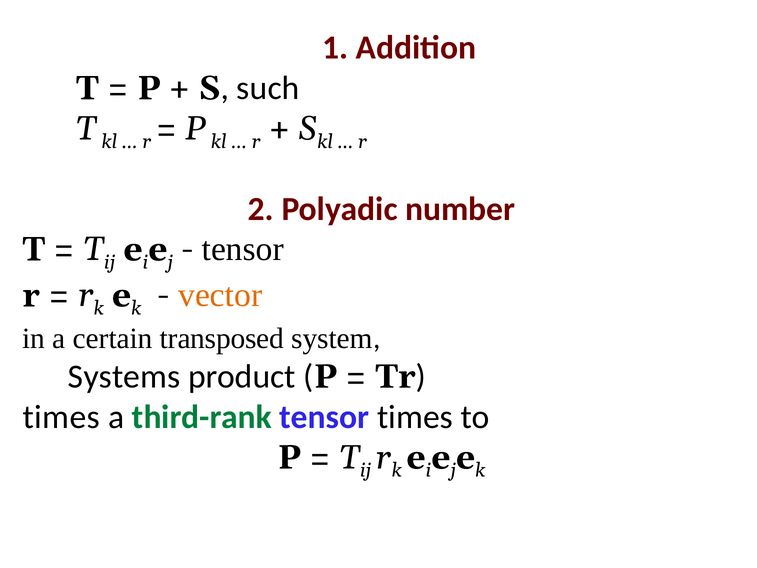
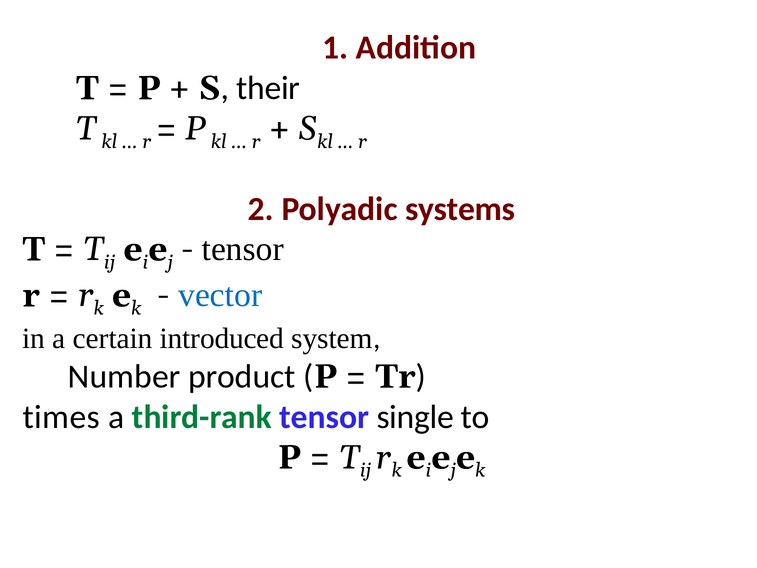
such: such -> their (268, 88)
number: number -> systems (460, 209)
vector colour: orange -> blue (220, 295)
transposed: transposed -> introduced (222, 338)
Systems: Systems -> Number (124, 376)
tensor times: times -> single (415, 417)
